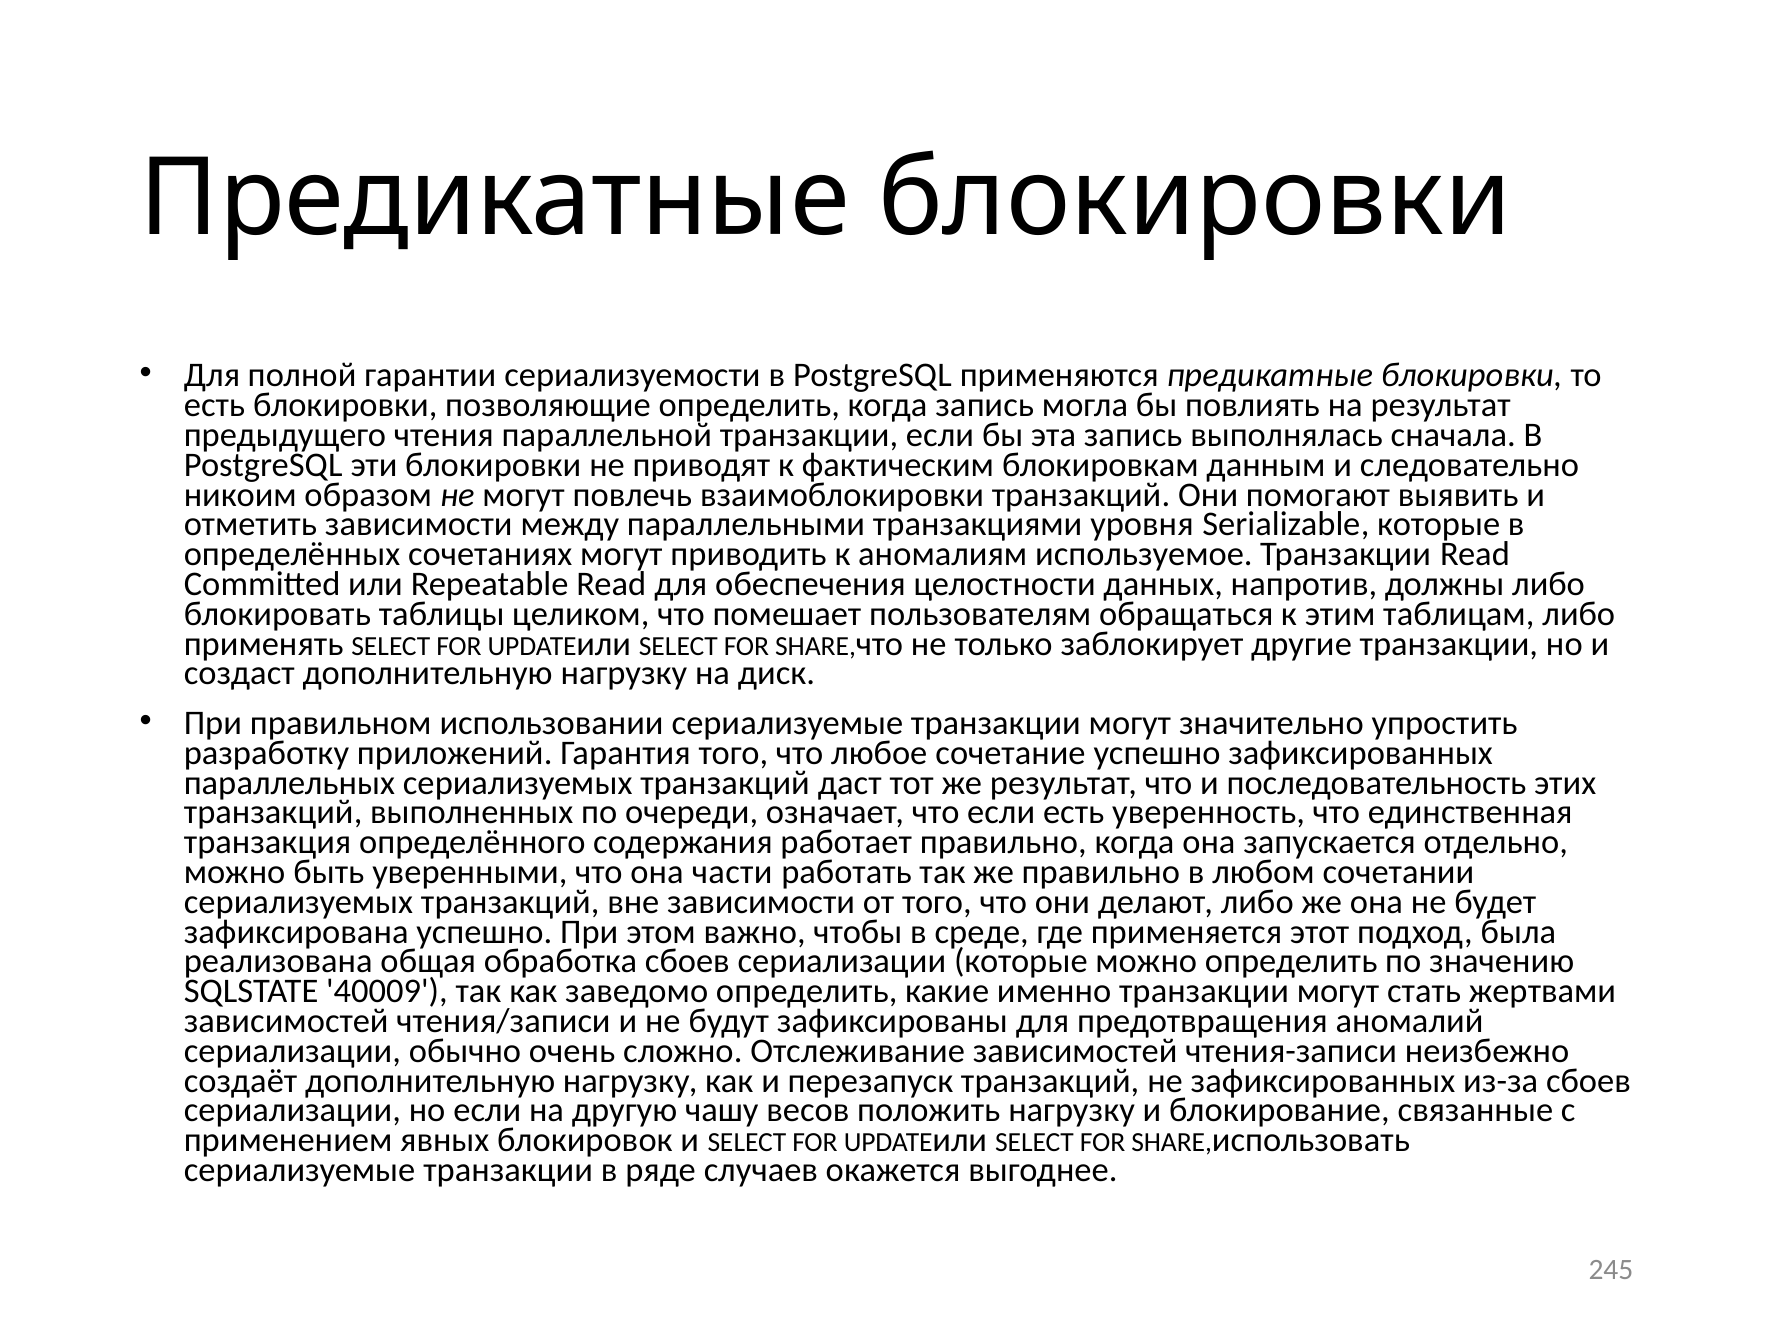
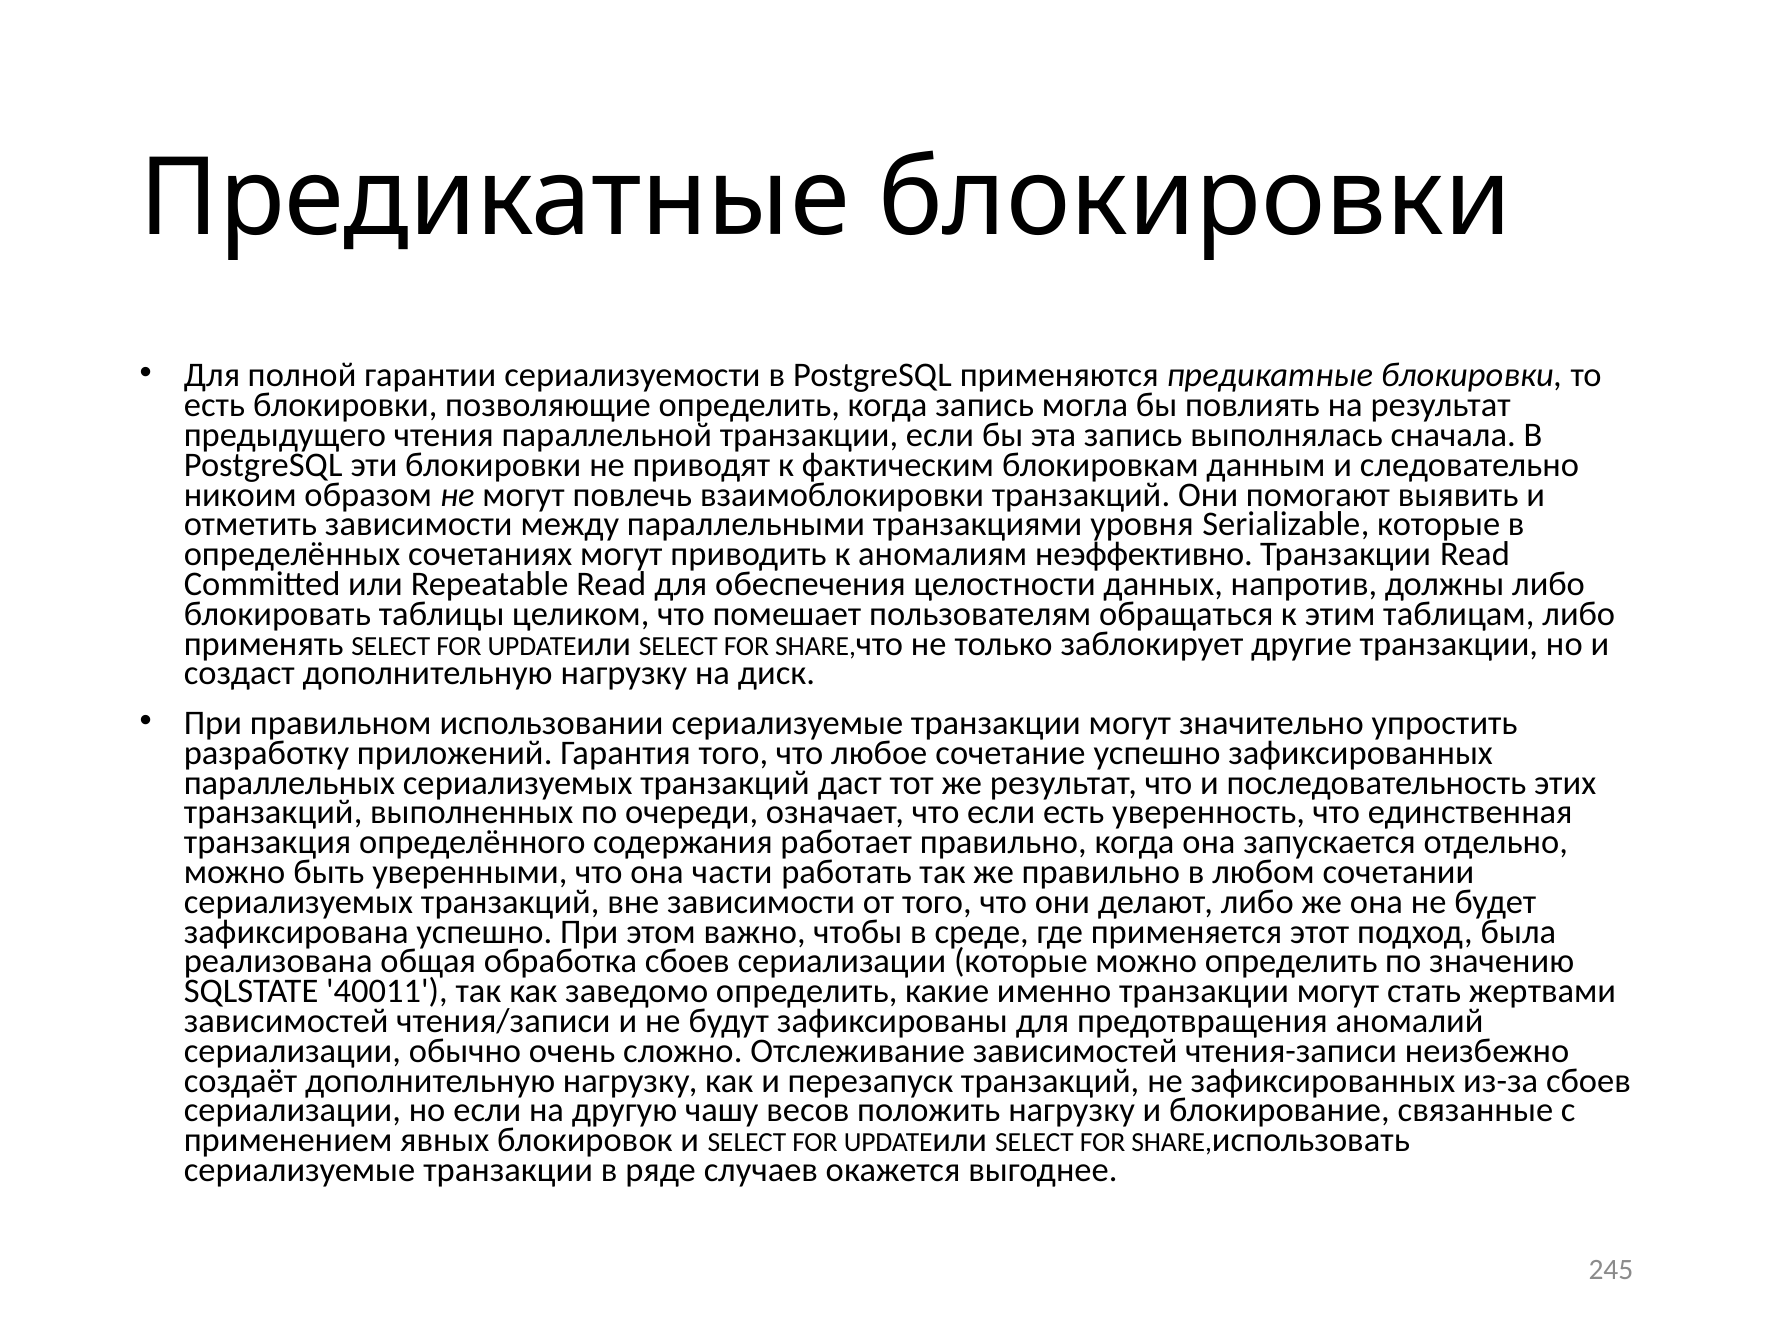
используемое: используемое -> неэффективно (1144, 554)
40009: 40009 -> 40011 (387, 991)
